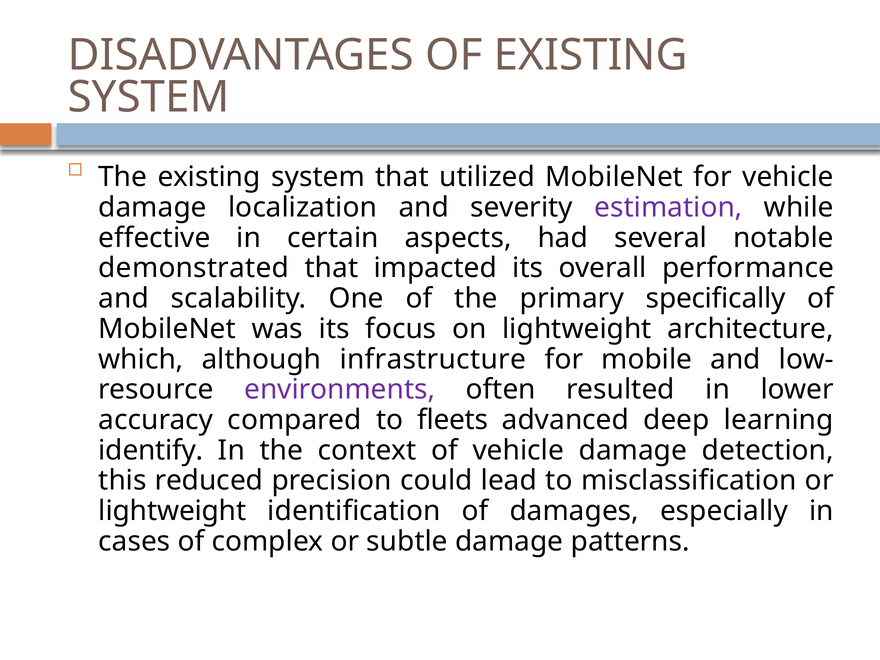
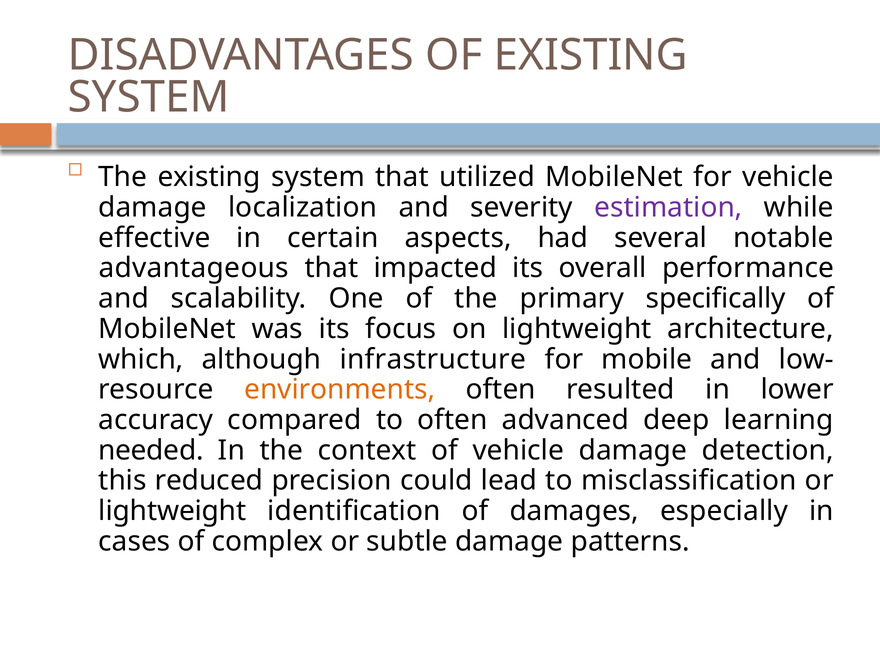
demonstrated: demonstrated -> advantageous (194, 268)
environments colour: purple -> orange (340, 390)
to fleets: fleets -> often (453, 420)
identify: identify -> needed (151, 450)
